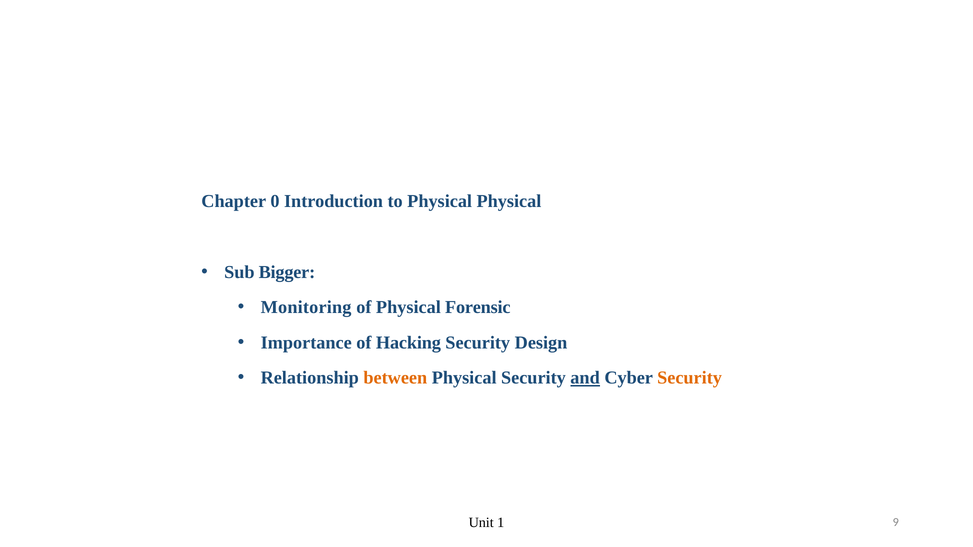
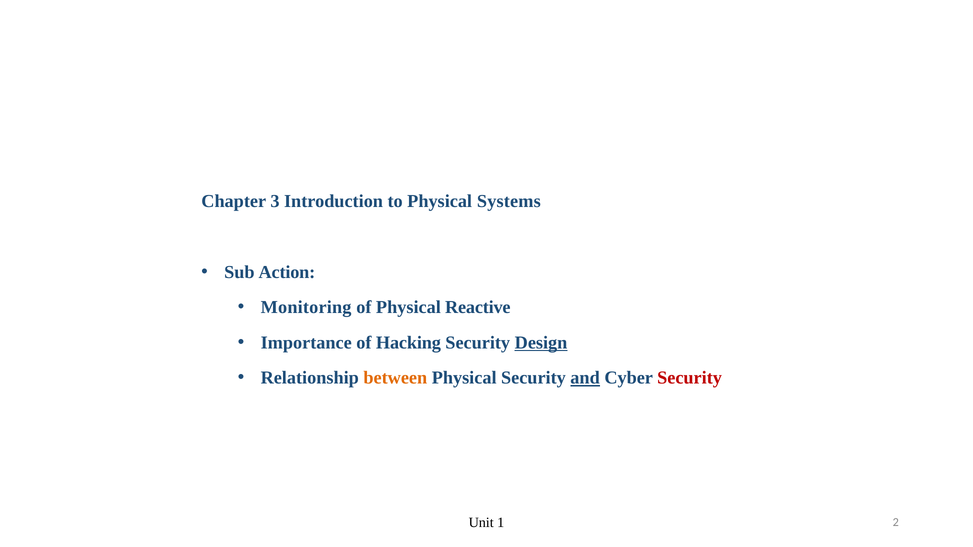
0: 0 -> 3 (275, 202)
Physical Physical: Physical -> Systems (509, 202)
Bigger: Bigger -> Action (287, 272)
Forensic: Forensic -> Reactive (478, 307)
Design underline: none -> present (541, 343)
Security colour: orange -> red (690, 378)
9: 9 -> 2 (896, 523)
